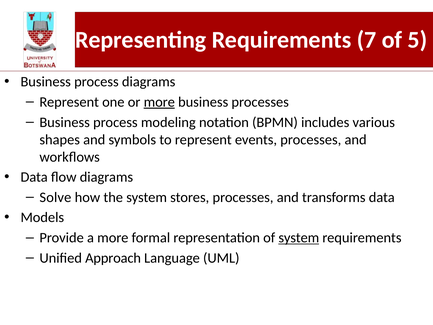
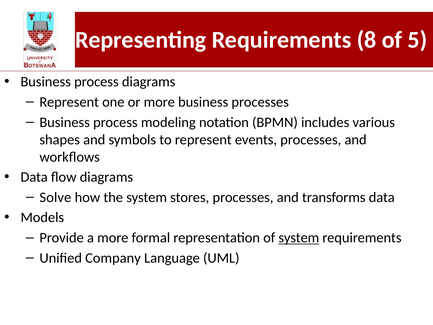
7: 7 -> 8 (367, 40)
more underline: present -> none (159, 102)
Approach: Approach -> Company (113, 258)
